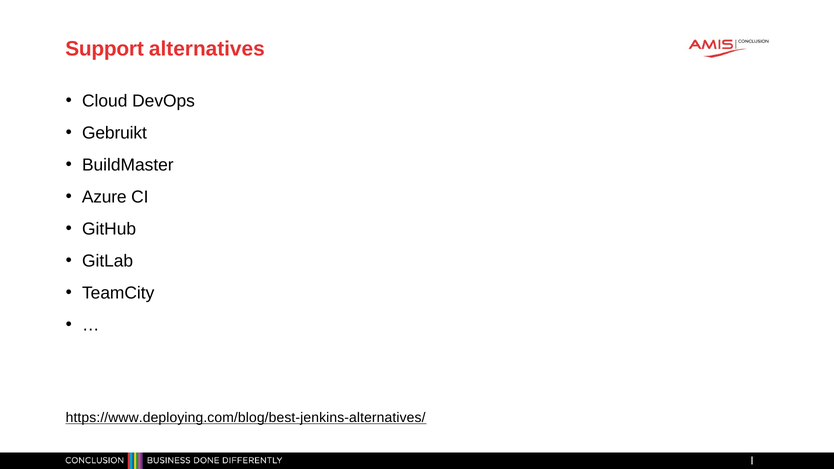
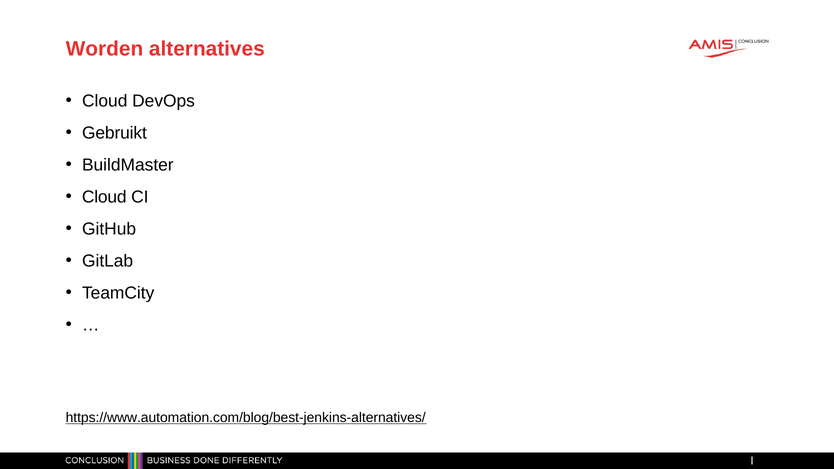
Support: Support -> Worden (104, 49)
Azure: Azure -> Cloud (104, 197)
https://www.deploying.com/blog/best-jenkins-alternatives/: https://www.deploying.com/blog/best-jenkins-alternatives/ -> https://www.automation.com/blog/best-jenkins-alternatives/ (246, 418)
